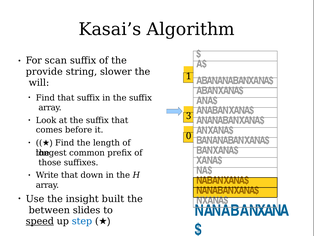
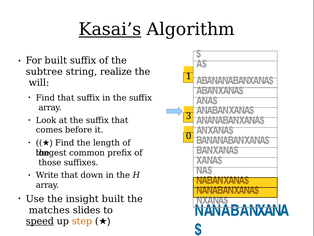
Kasai’s underline: none -> present (110, 29)
For scan: scan -> built (56, 60)
provide: provide -> subtree (44, 72)
slower: slower -> realize (116, 72)
between: between -> matches (49, 210)
step colour: blue -> orange (82, 221)
